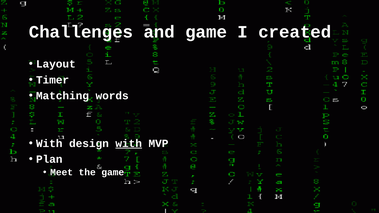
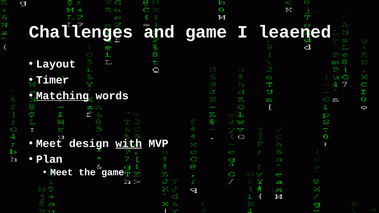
created: created -> leaened (295, 32)
Matching underline: none -> present (62, 96)
With: With -> Meet (49, 144)
